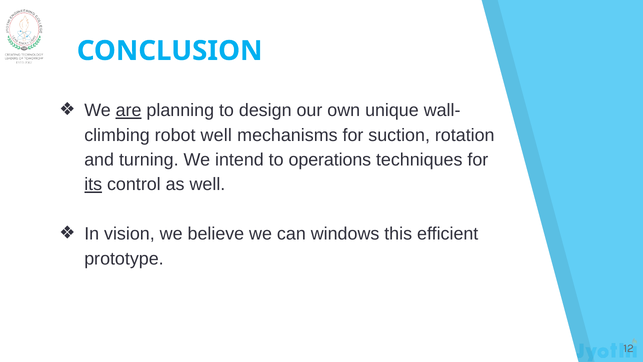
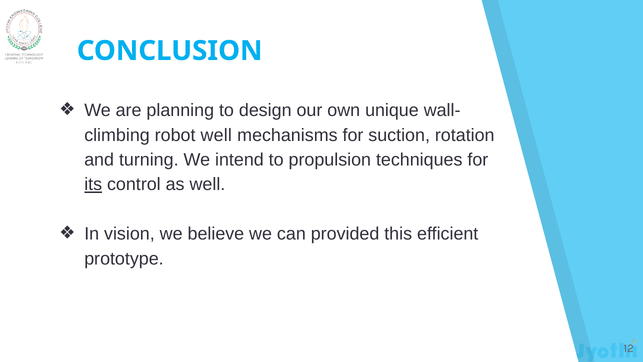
are underline: present -> none (129, 110)
operations: operations -> propulsion (330, 160)
windows: windows -> provided (345, 234)
